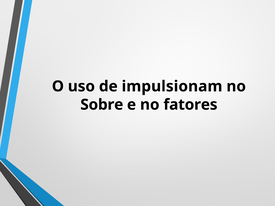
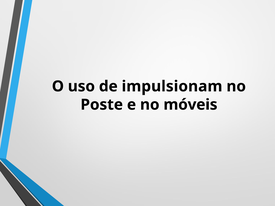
Sobre: Sobre -> Poste (102, 105)
fatores: fatores -> móveis (190, 105)
